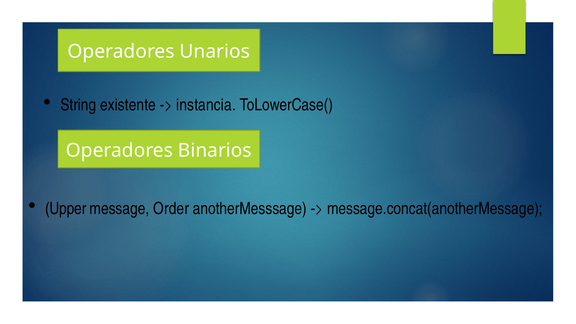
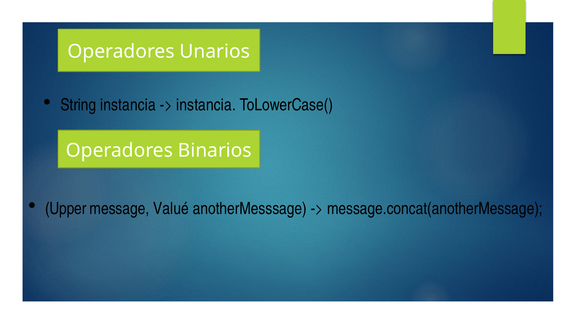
String existente: existente -> instancia (128, 105)
Order: Order -> Valué (171, 208)
